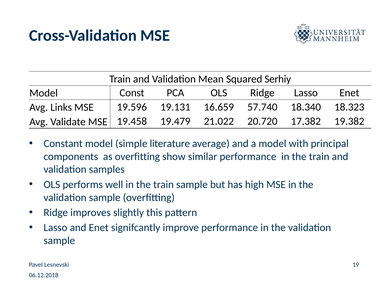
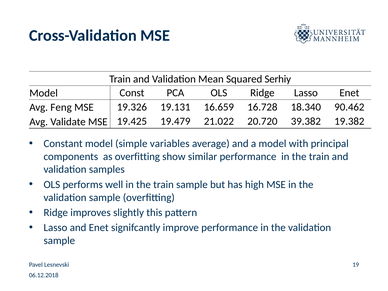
Links: Links -> Feng (61, 107)
19.596: 19.596 -> 19.326 (132, 107)
57.740: 57.740 -> 16.728 (262, 107)
18.323: 18.323 -> 90.462 (349, 107)
19.458: 19.458 -> 19.425 (132, 121)
17.382: 17.382 -> 39.382 (306, 121)
literature: literature -> variables (170, 144)
